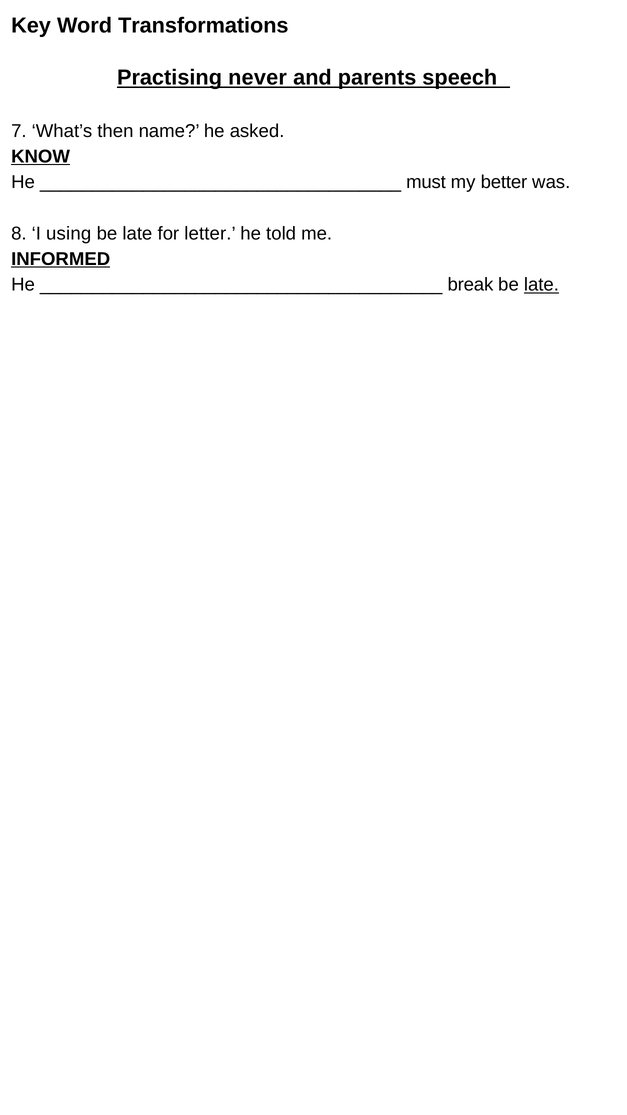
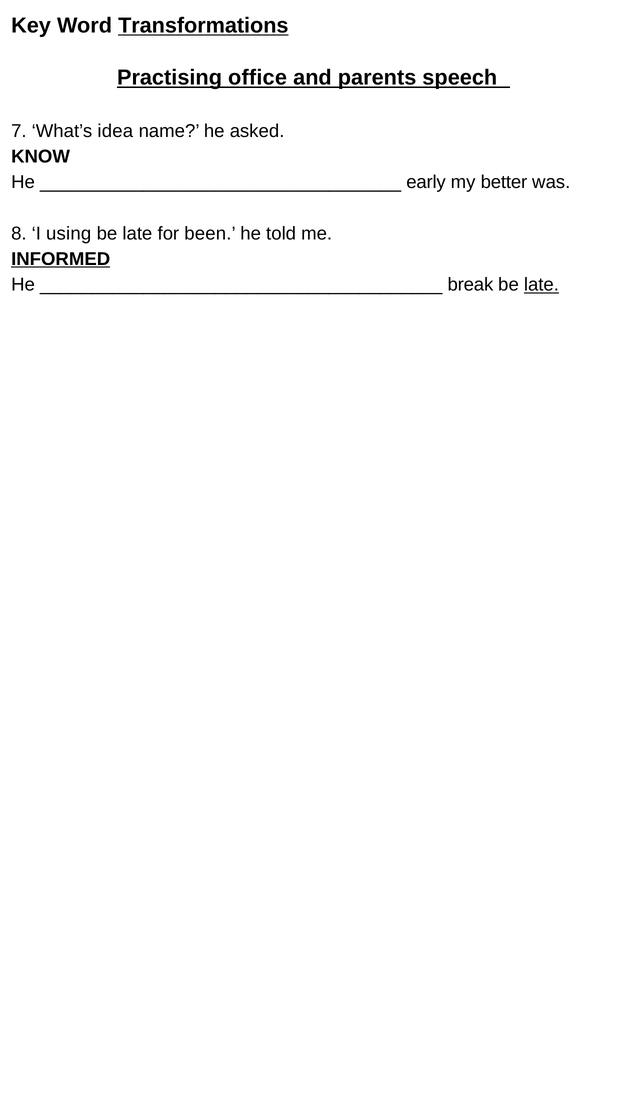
Transformations underline: none -> present (203, 26)
never: never -> office (258, 78)
then: then -> idea (115, 131)
KNOW underline: present -> none (41, 157)
must: must -> early (426, 182)
letter: letter -> been (210, 234)
